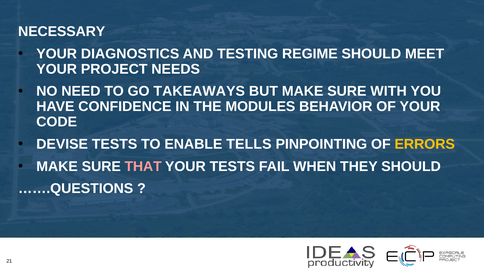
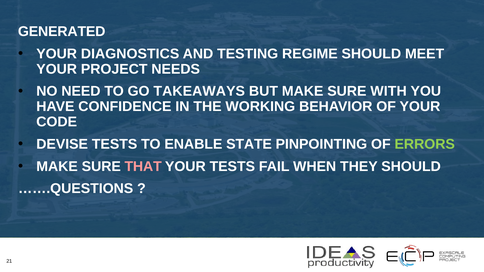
NECESSARY: NECESSARY -> GENERATED (62, 32)
MODULES: MODULES -> WORKING (260, 107)
TELLS: TELLS -> STATE (249, 144)
ERRORS colour: yellow -> light green (425, 144)
